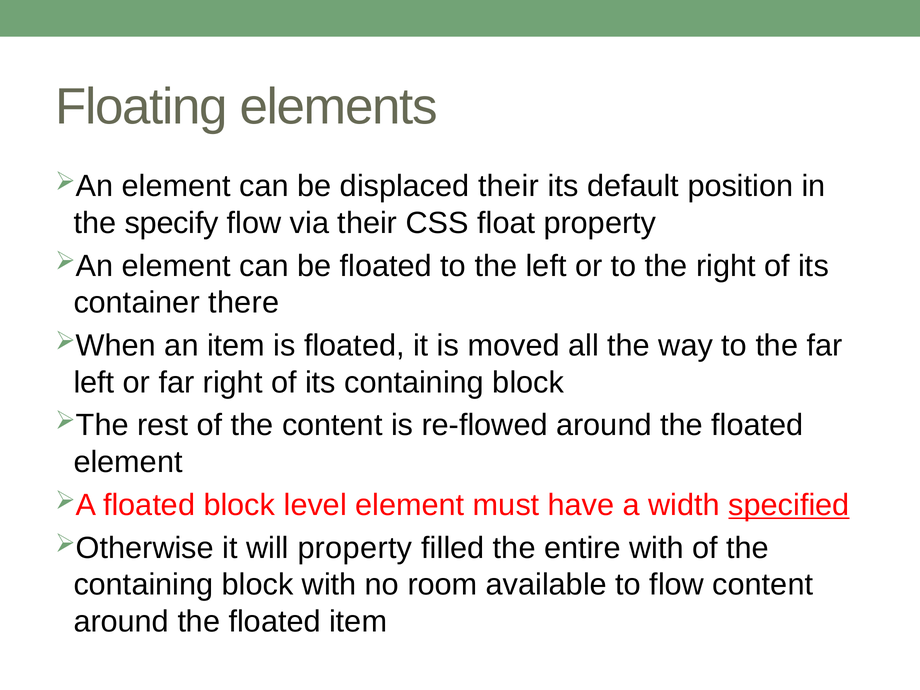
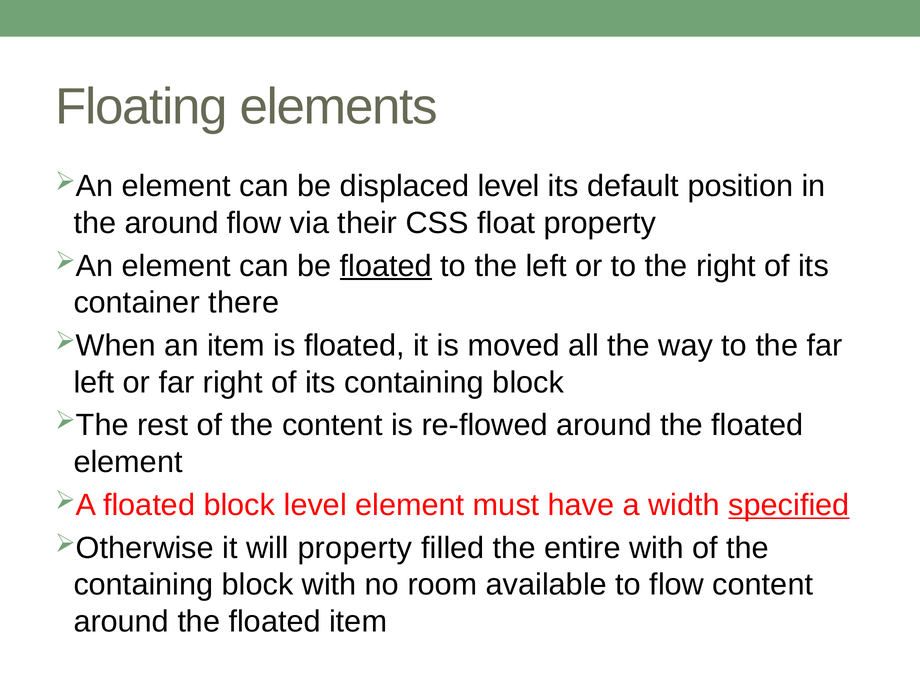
displaced their: their -> level (509, 186)
the specify: specify -> around (172, 223)
floated underline: none -> present (386, 266)
